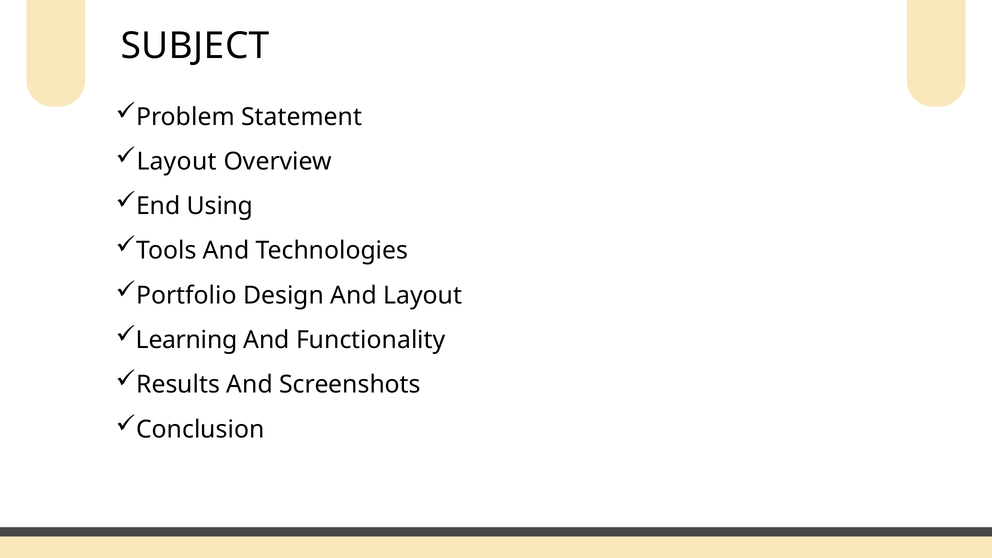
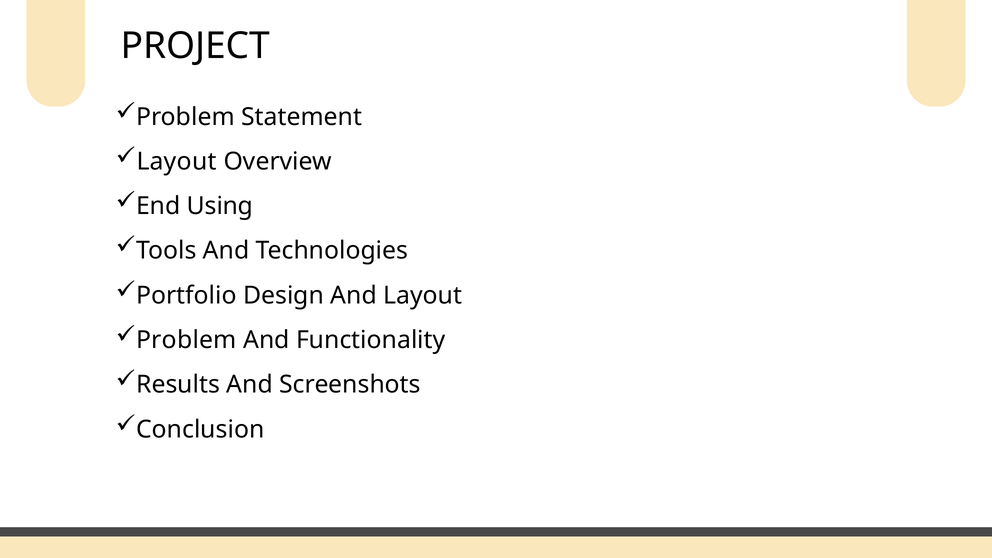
SUBJECT: SUBJECT -> PROJECT (195, 46)
Learning: Learning -> Problem (186, 340)
